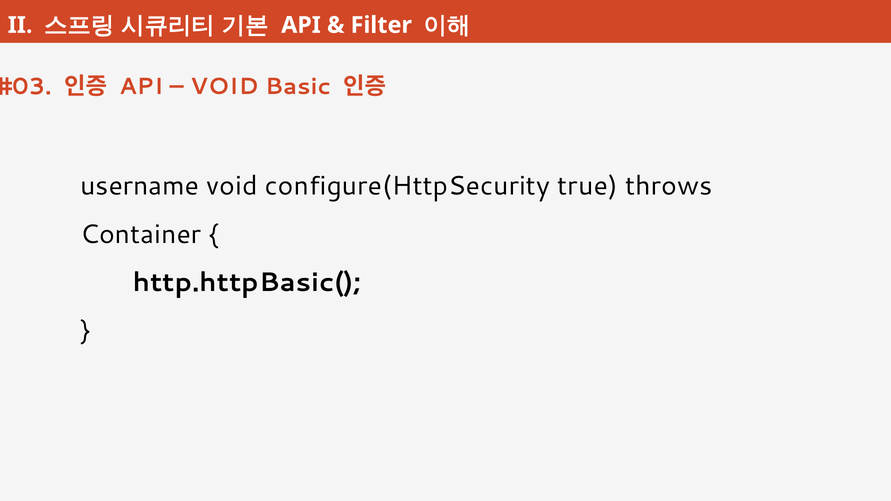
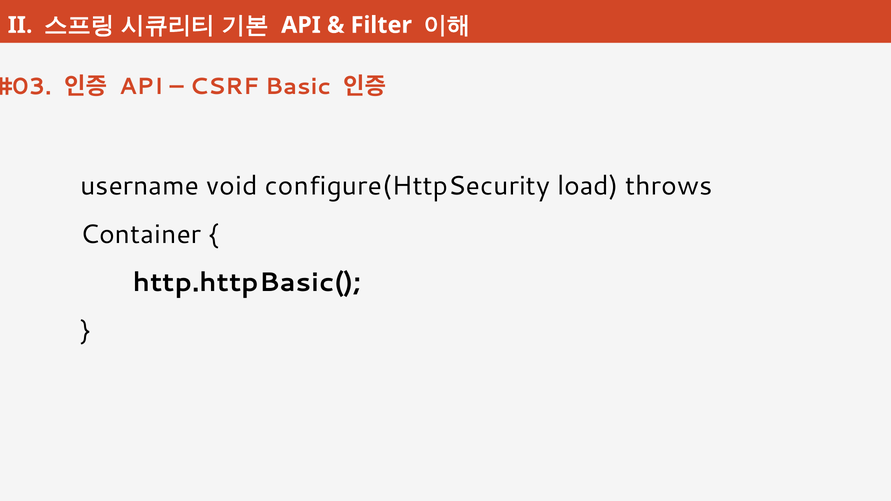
VOID: VOID -> CSRF (225, 86)
true: true -> load (588, 186)
